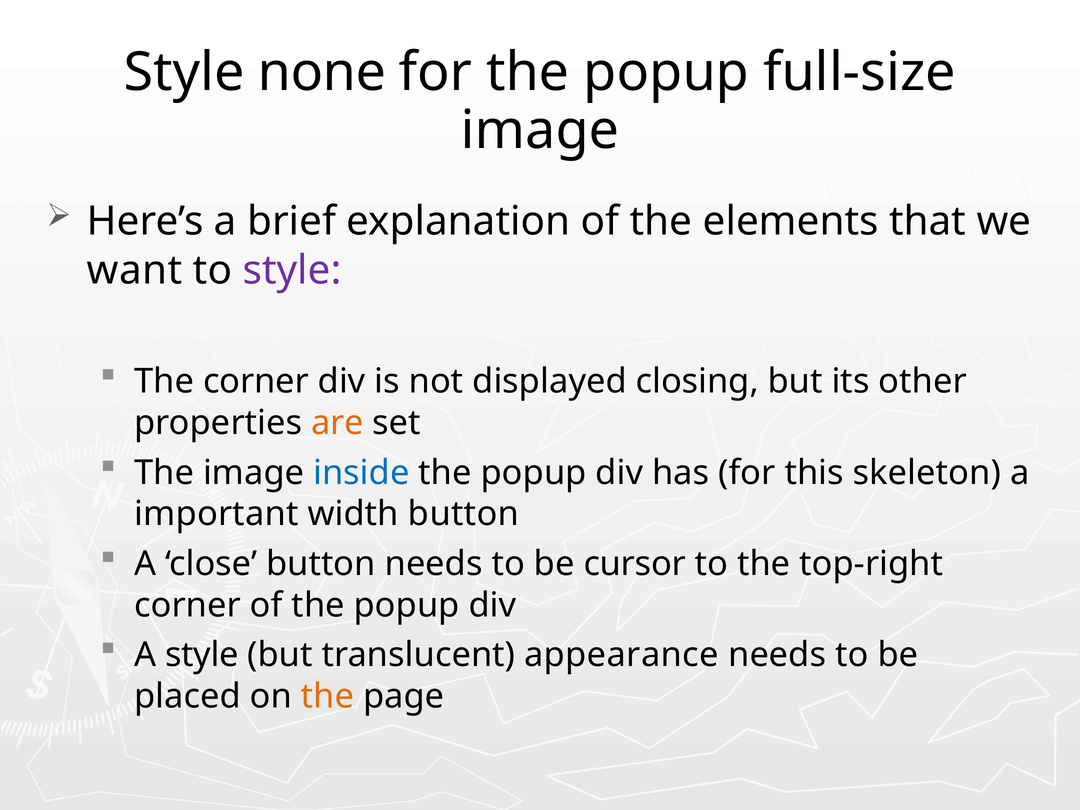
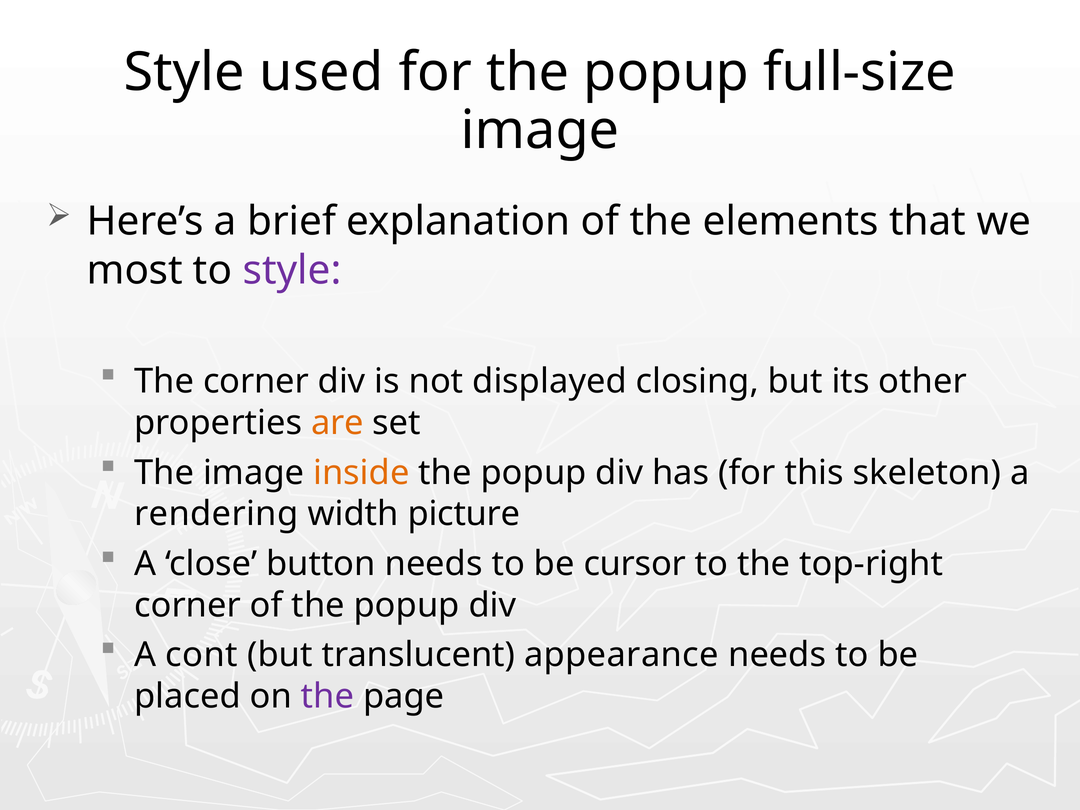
none: none -> used (321, 72)
want: want -> most (135, 270)
inside colour: blue -> orange (361, 473)
important: important -> rendering (216, 514)
width button: button -> picture (464, 514)
A style: style -> cont (202, 655)
the colour: orange -> purple (328, 696)
